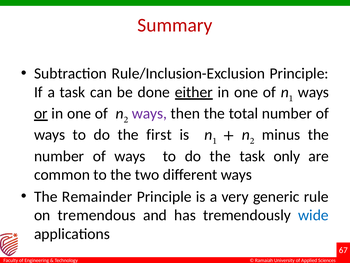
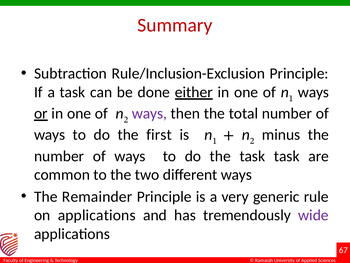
only: only -> task (287, 156)
on tremendous: tremendous -> applications (97, 215)
wide colour: blue -> purple (313, 215)
